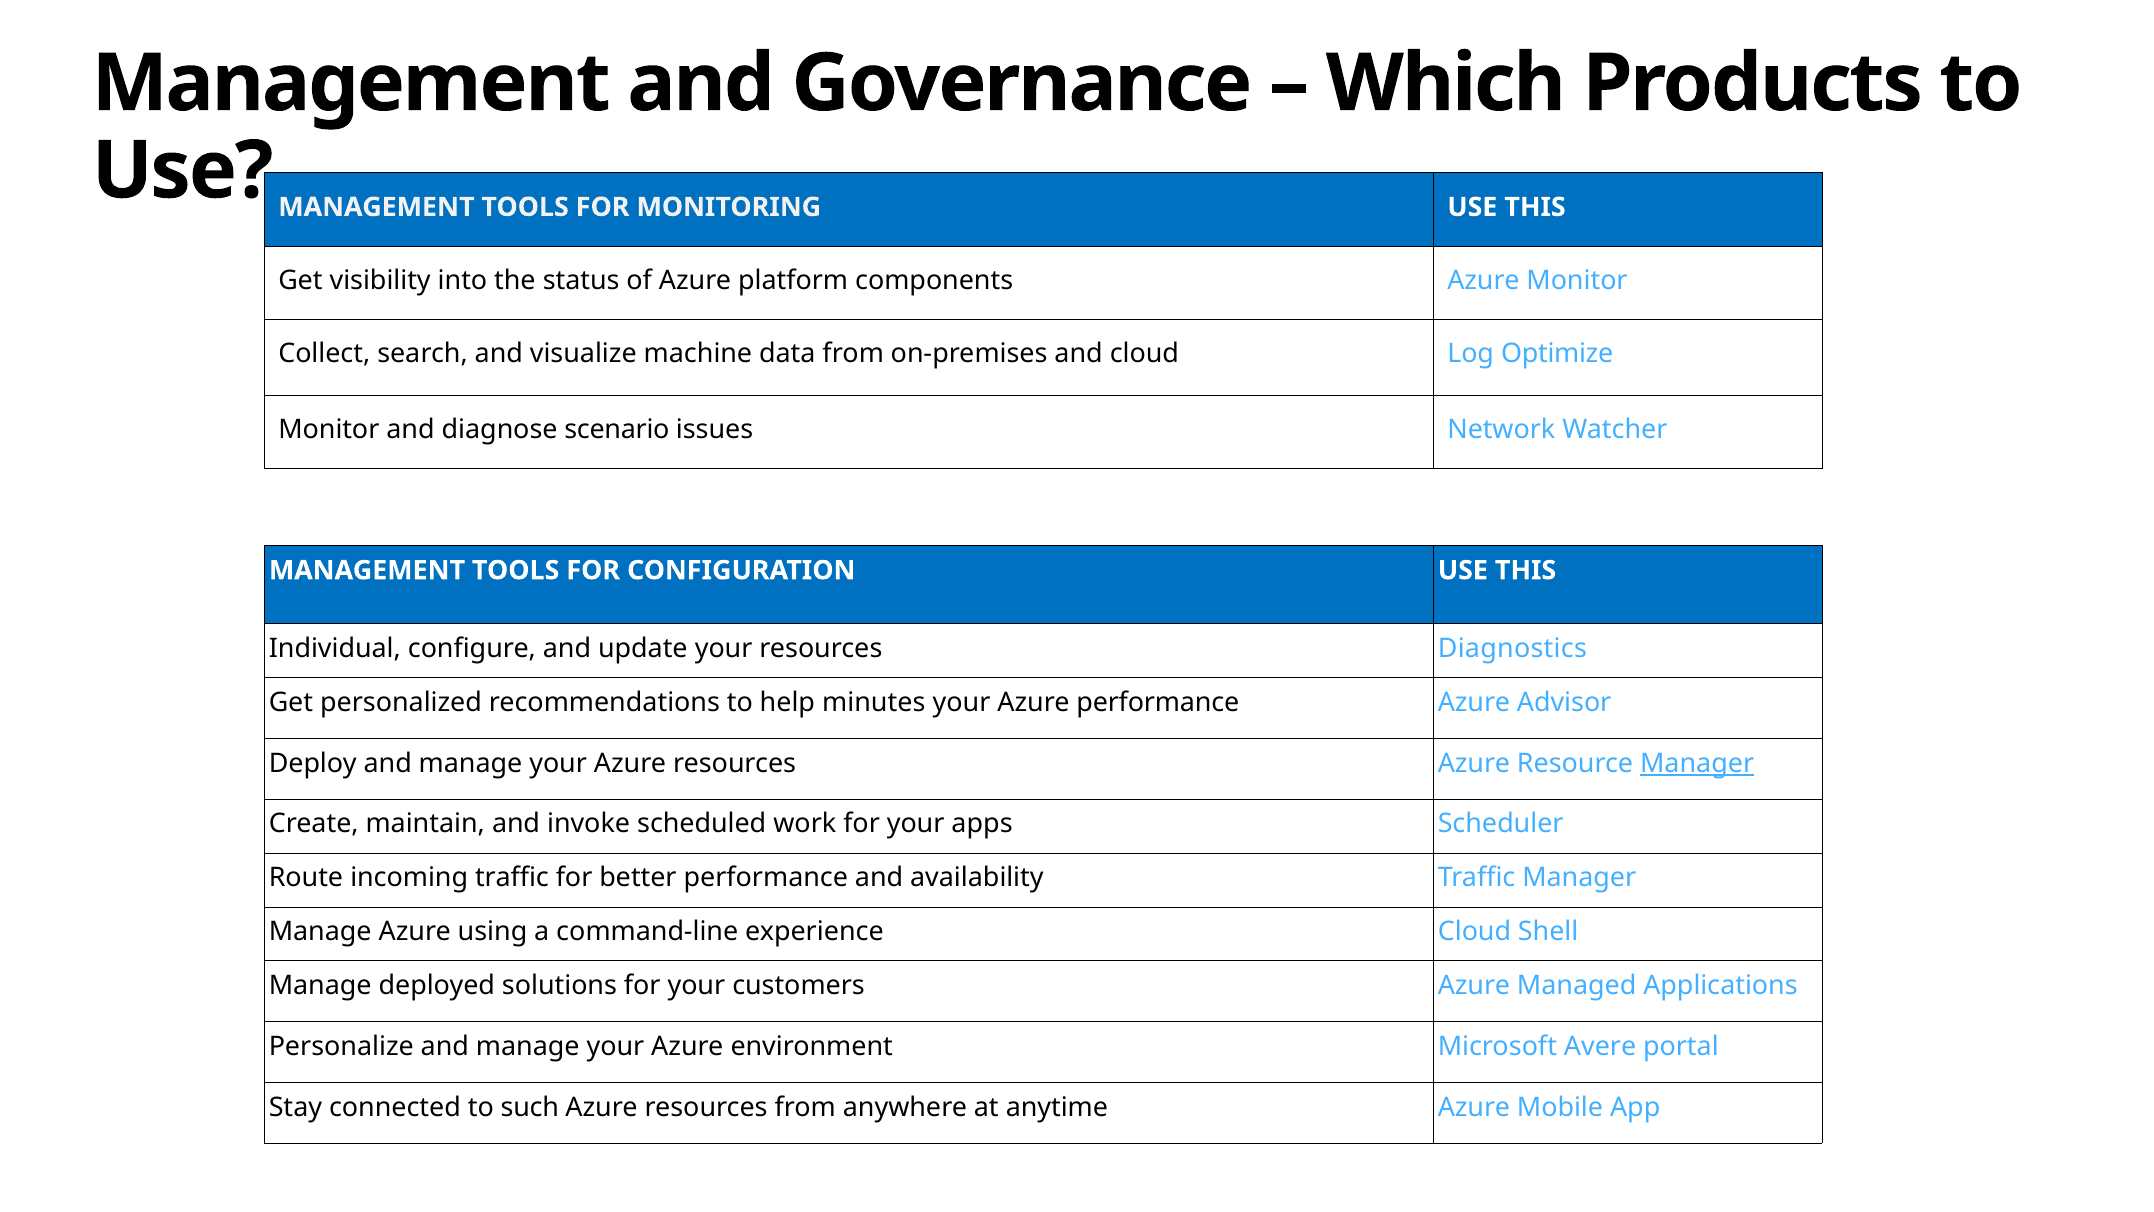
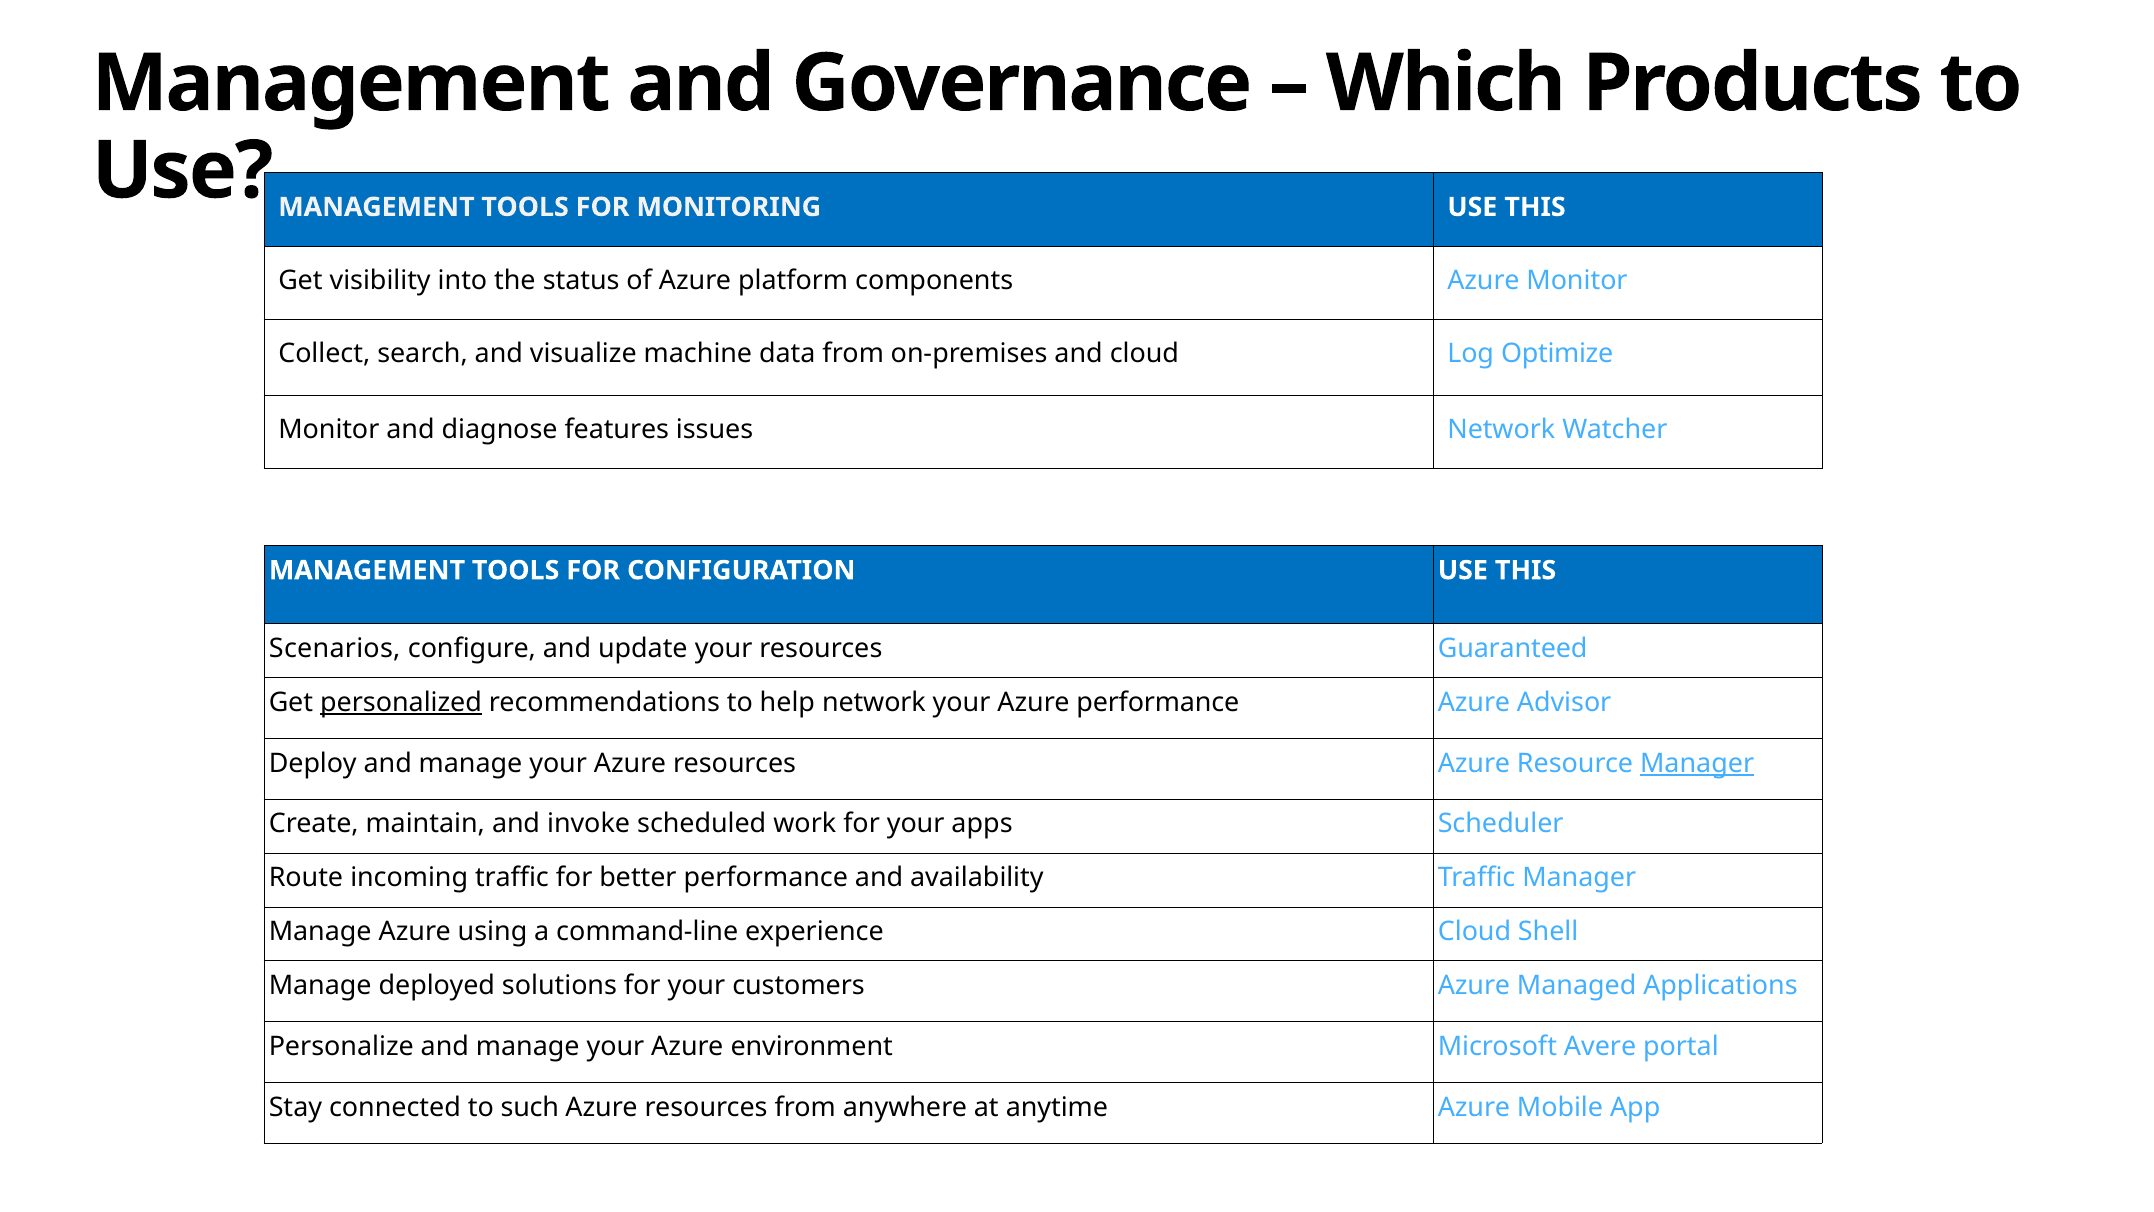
scenario: scenario -> features (617, 430)
Individual: Individual -> Scenarios (335, 648)
Diagnostics: Diagnostics -> Guaranteed (1513, 648)
personalized underline: none -> present (401, 702)
help minutes: minutes -> network (874, 702)
